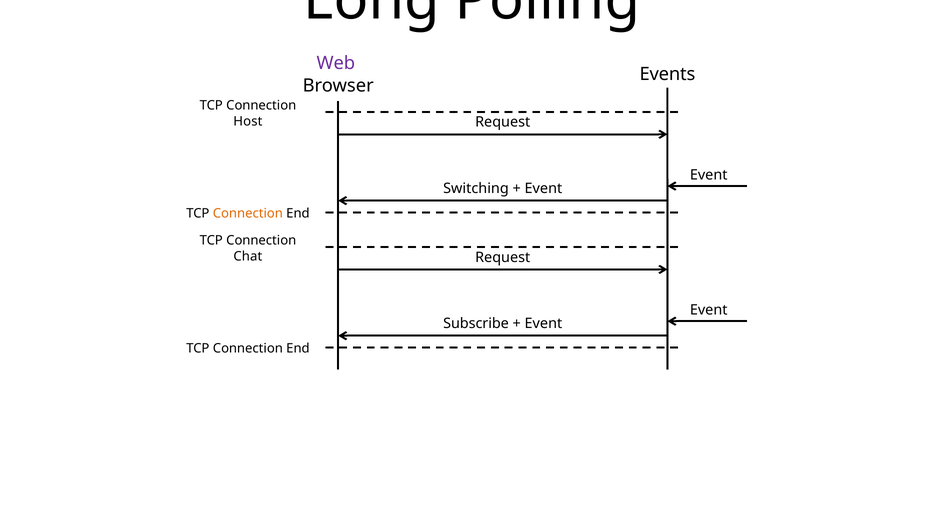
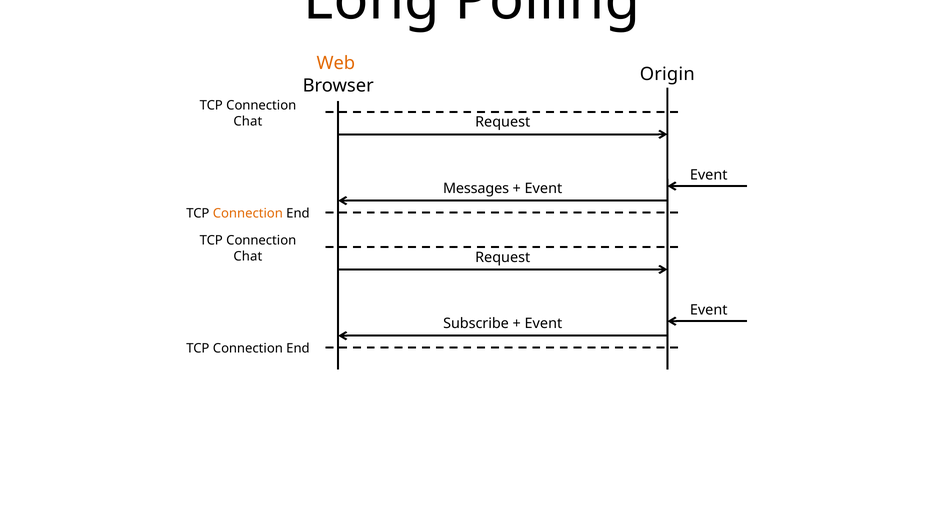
Web colour: purple -> orange (336, 63)
Events: Events -> Origin (667, 74)
Host: Host -> Chat (248, 121)
Switching: Switching -> Messages (476, 189)
